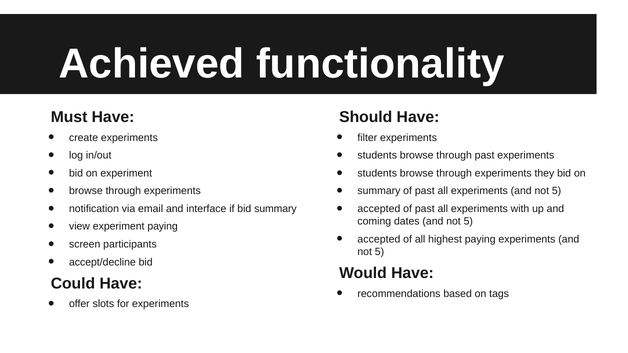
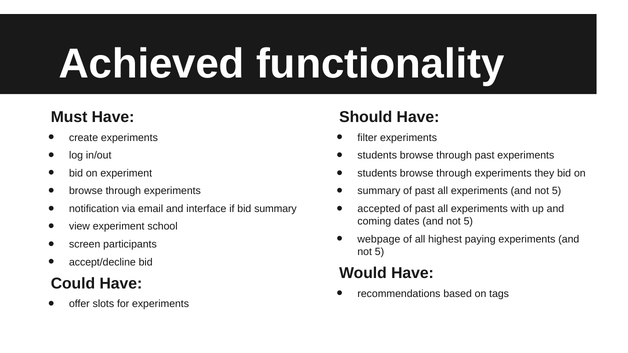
experiment paying: paying -> school (163, 227)
accepted: accepted -> webpage (379, 239)
